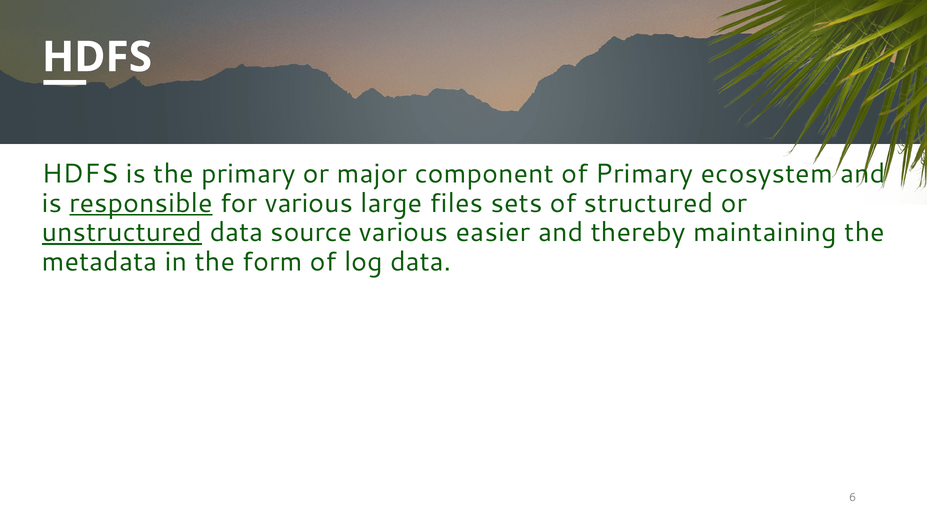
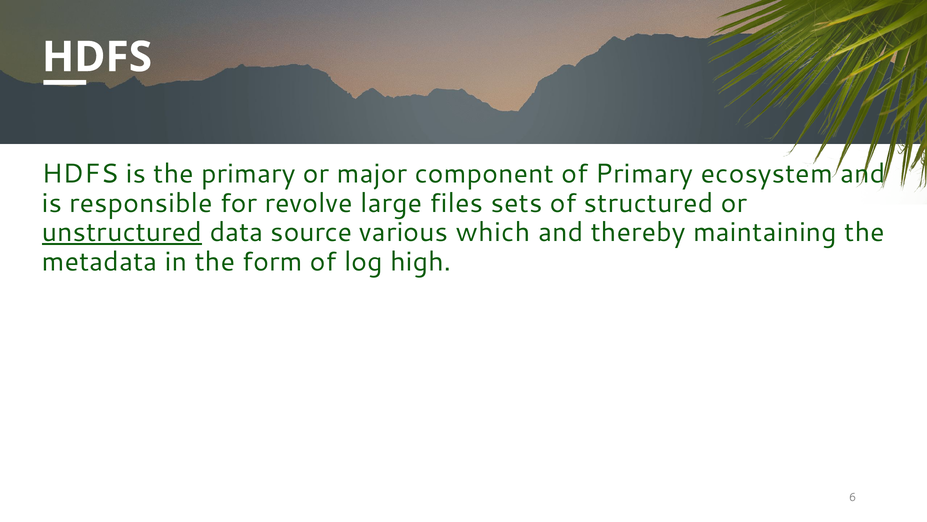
responsible underline: present -> none (141, 203)
for various: various -> revolve (309, 203)
easier: easier -> which (493, 232)
log data: data -> high (421, 261)
